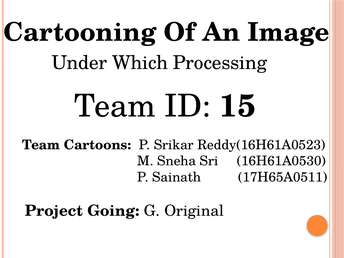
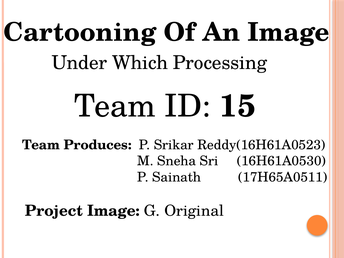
Cartoons: Cartoons -> Produces (98, 145)
Project Going: Going -> Image (113, 211)
